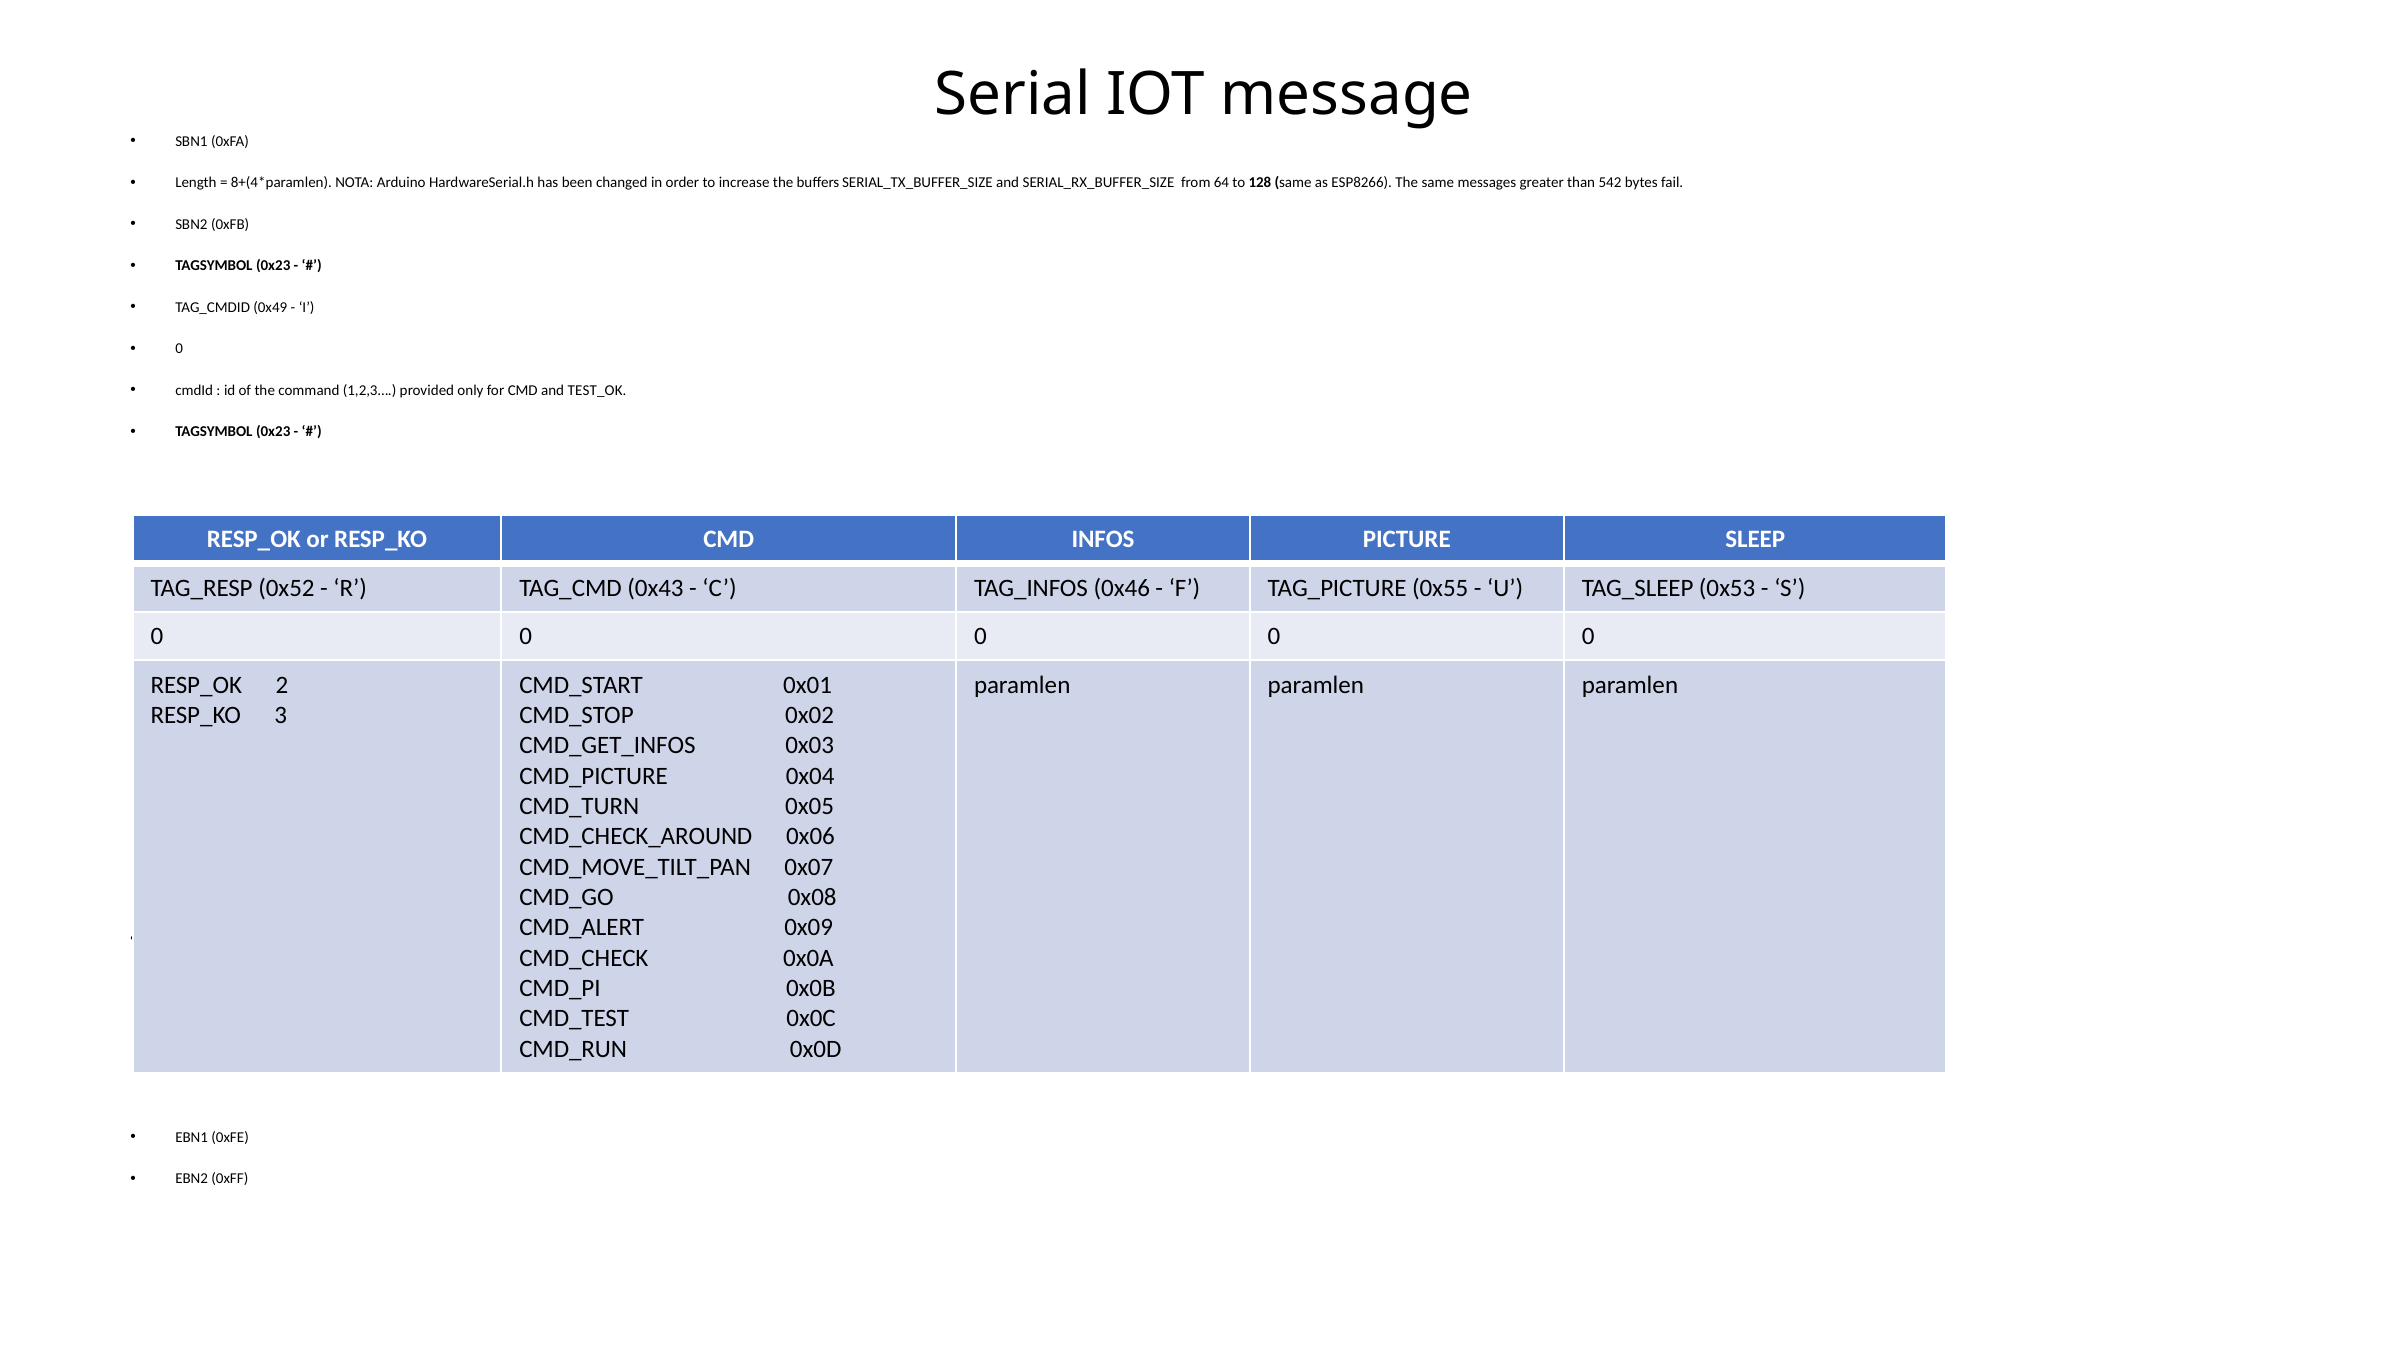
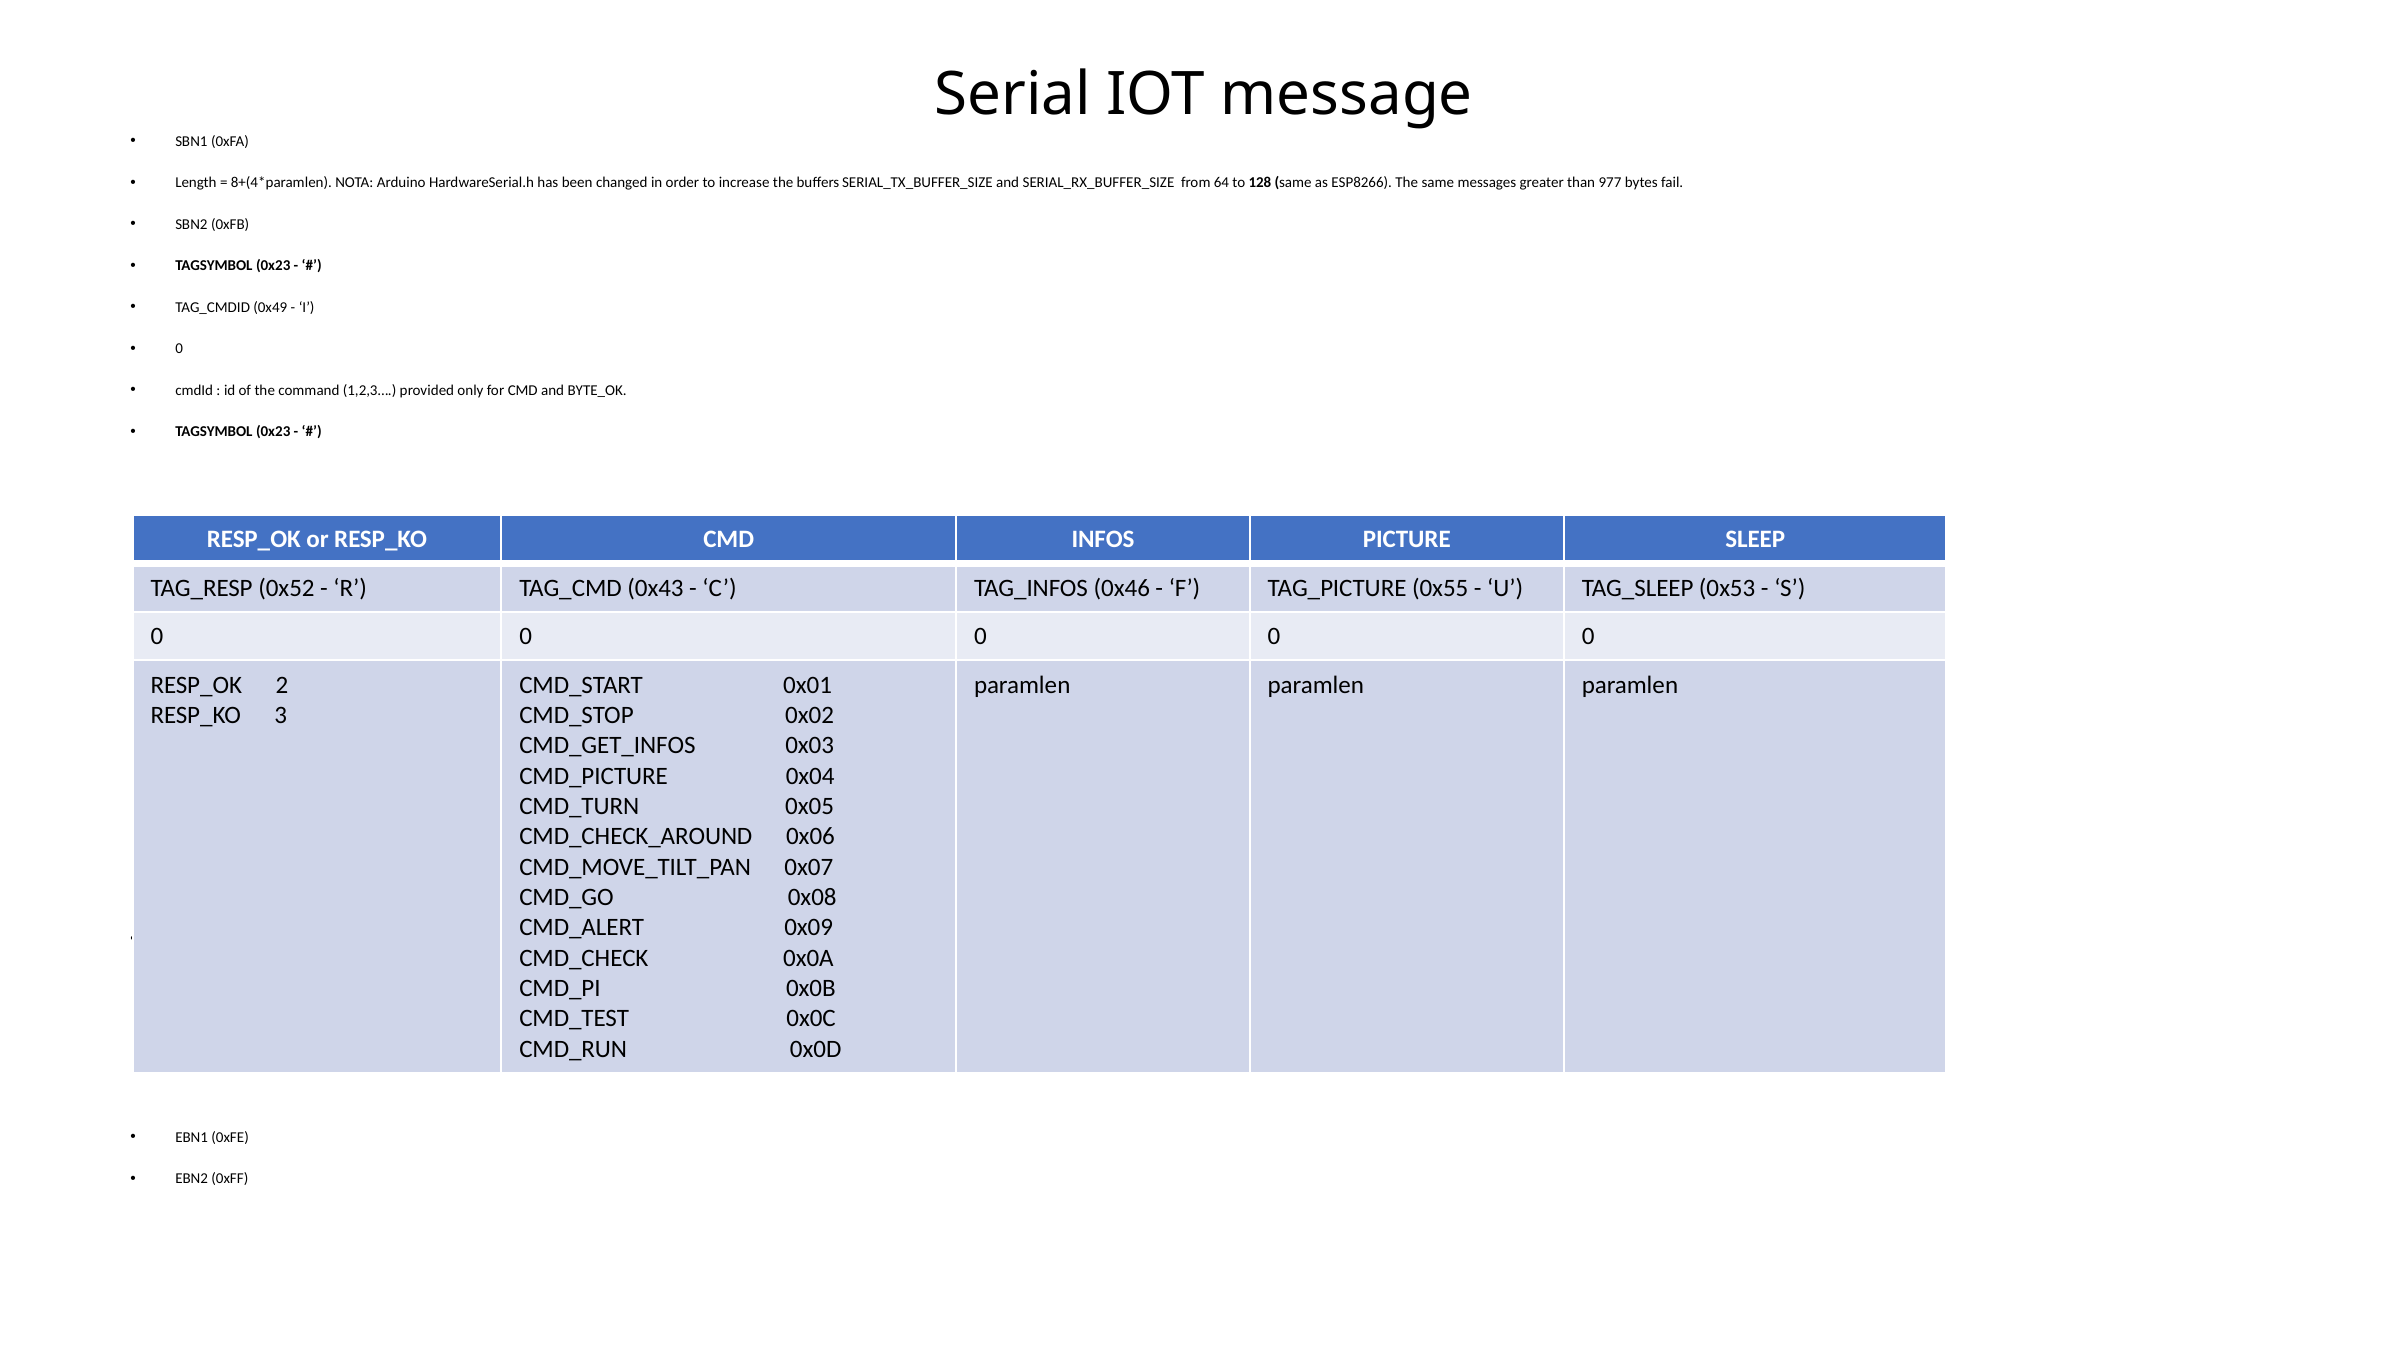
542: 542 -> 977 (1610, 183)
TEST_OK: TEST_OK -> BYTE_OK (597, 390)
